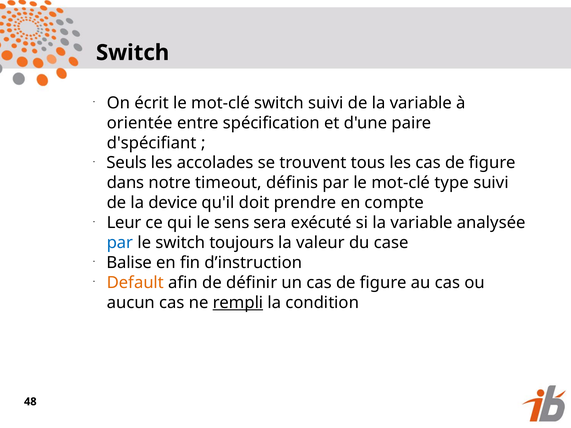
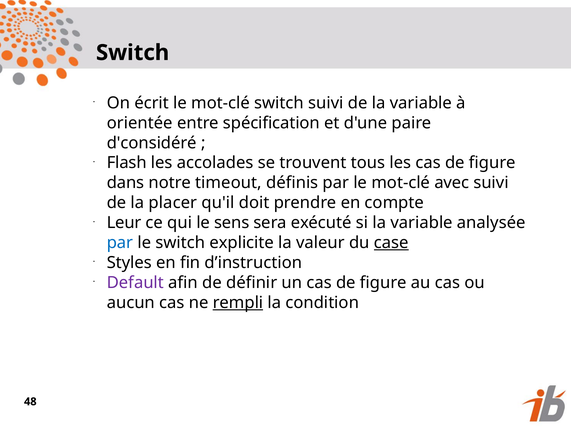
d'spécifiant: d'spécifiant -> d'considéré (152, 143)
Seuls: Seuls -> Flash (127, 163)
type: type -> avec (452, 183)
device: device -> placer (173, 203)
toujours: toujours -> explicite (242, 243)
case underline: none -> present (391, 243)
Balise: Balise -> Styles (129, 263)
Default colour: orange -> purple (135, 283)
